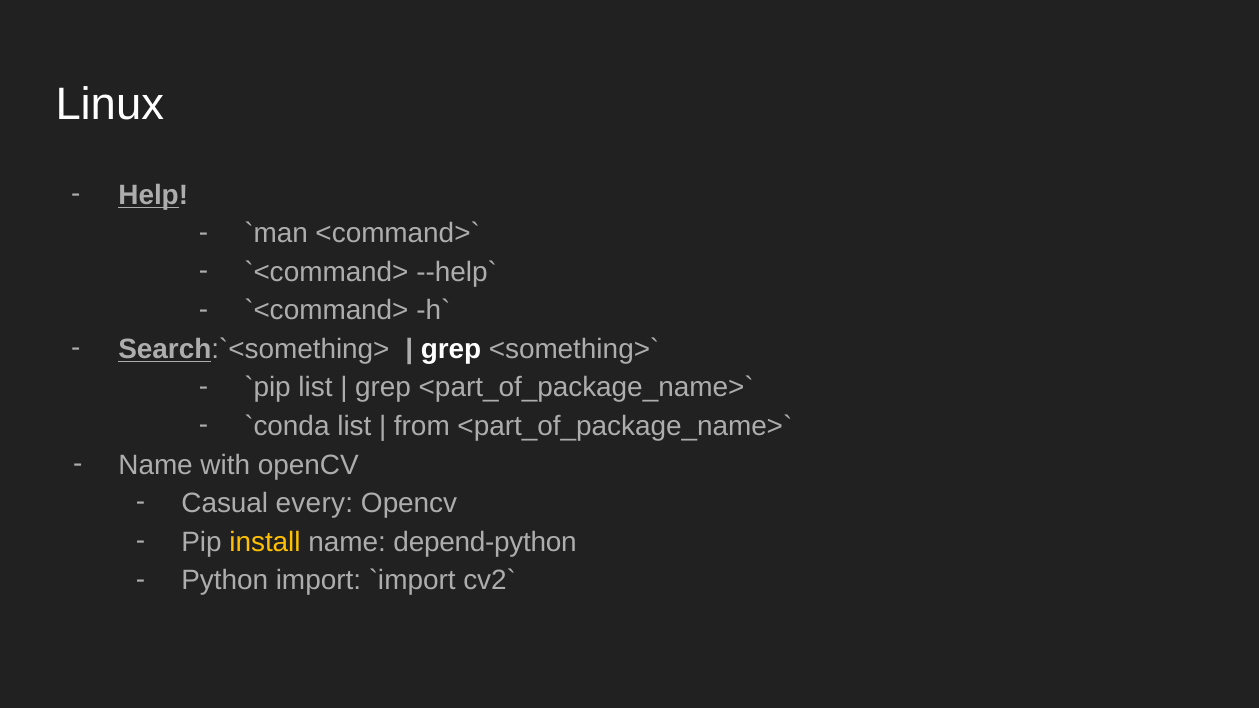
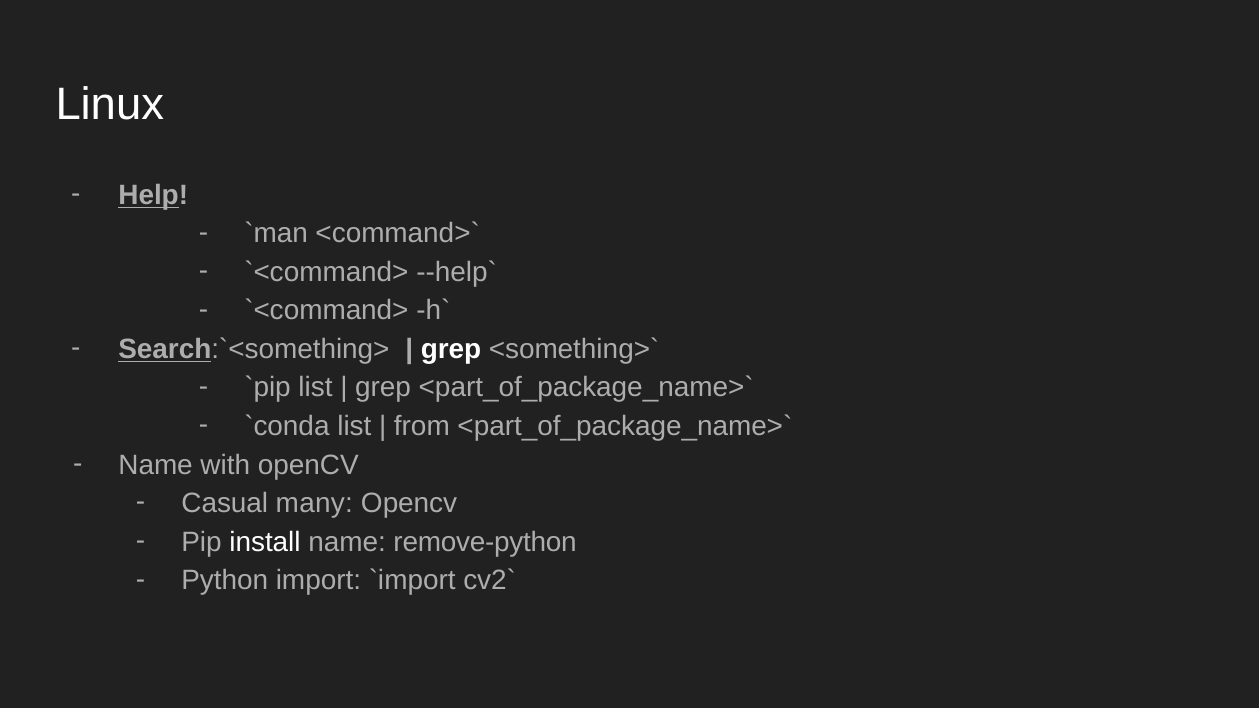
every: every -> many (314, 503)
install colour: yellow -> white (265, 542)
depend-python: depend-python -> remove-python (485, 542)
